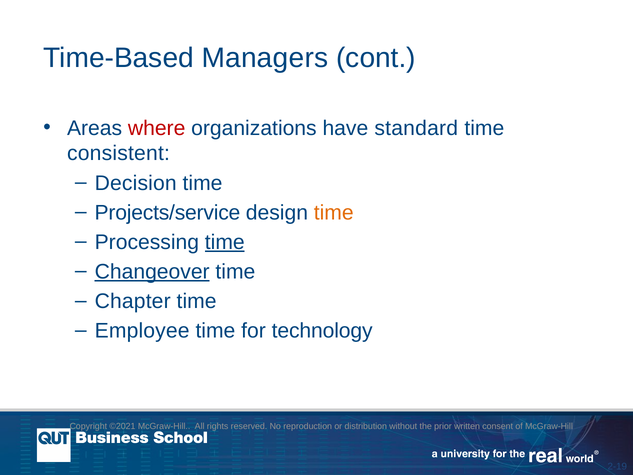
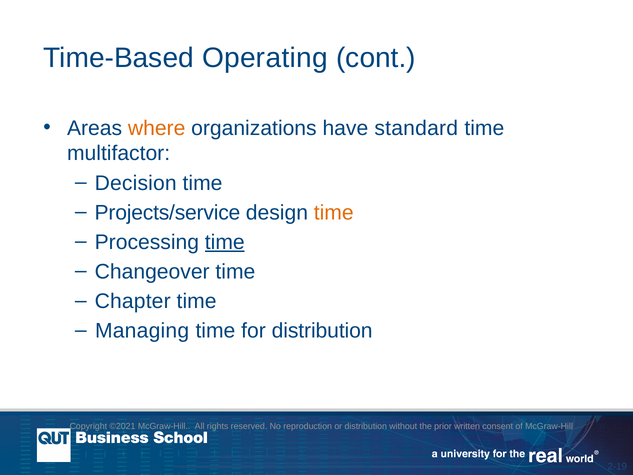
Managers: Managers -> Operating (265, 58)
where colour: red -> orange (157, 128)
consistent: consistent -> multifactor (119, 153)
Changeover underline: present -> none (152, 272)
Employee: Employee -> Managing (142, 331)
for technology: technology -> distribution (322, 331)
